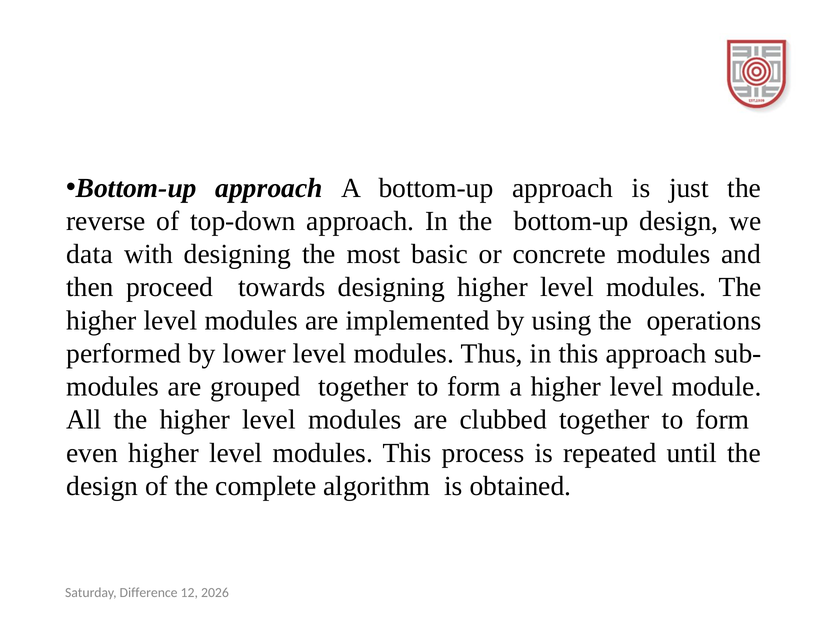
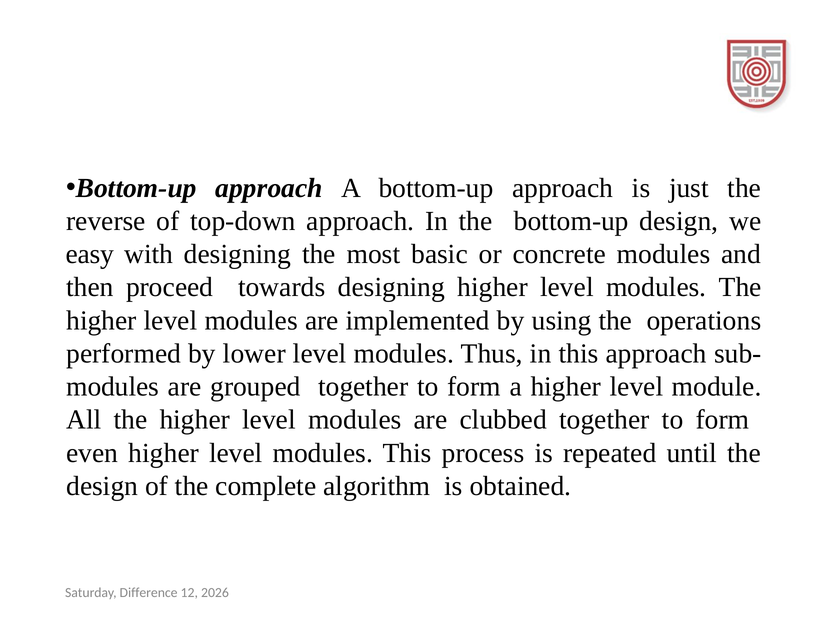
data: data -> easy (90, 254)
